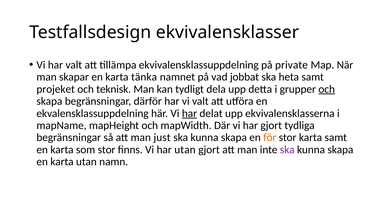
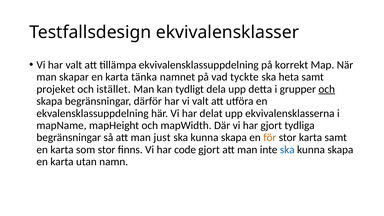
private: private -> korrekt (292, 65)
jobbat: jobbat -> tyckte (244, 77)
teknisk: teknisk -> istället (114, 89)
har underline: present -> none (189, 113)
har utan: utan -> code (185, 150)
ska colour: purple -> blue (287, 150)
